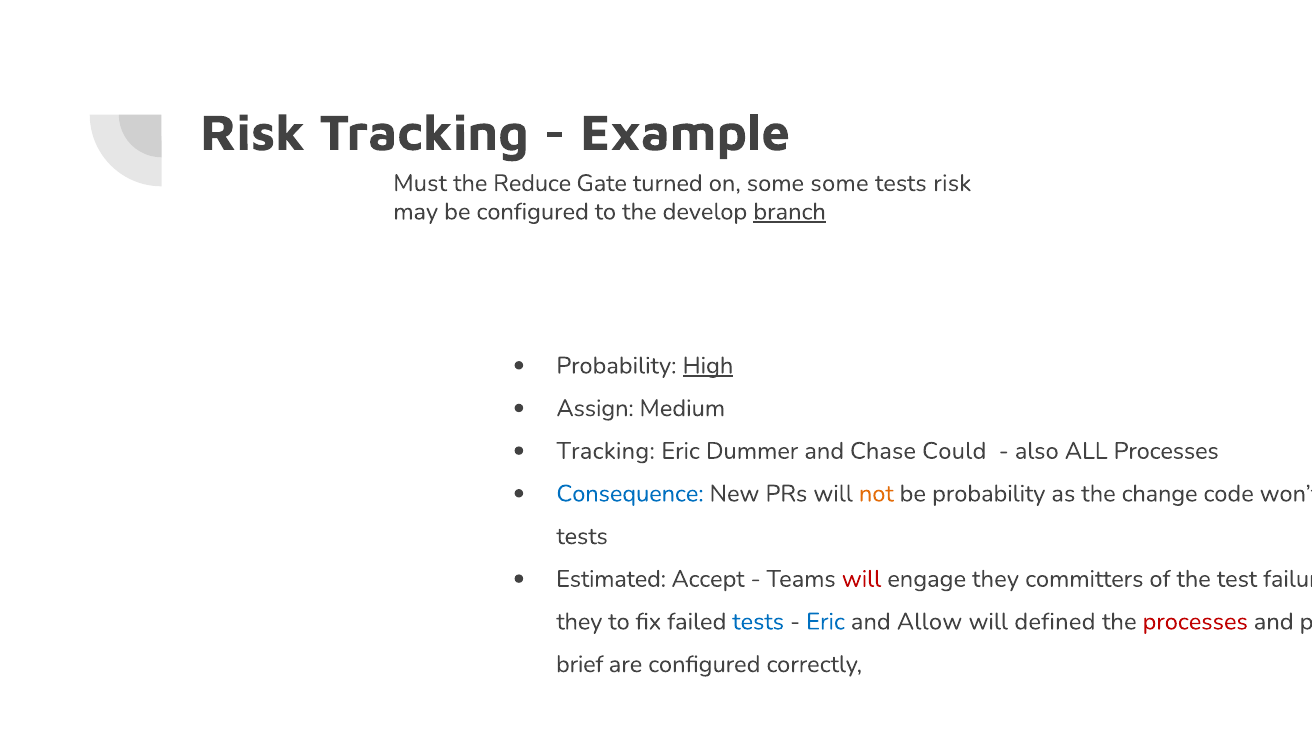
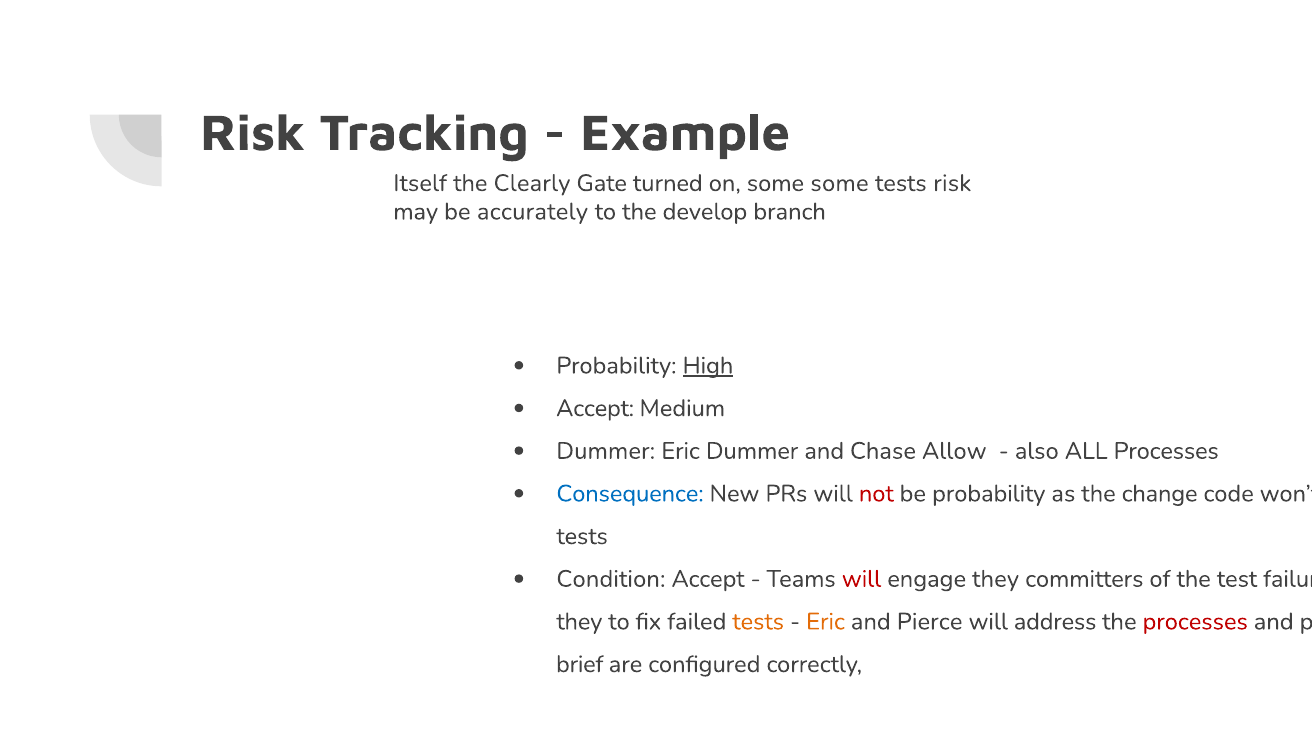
Must: Must -> Itself (420, 183)
Reduce: Reduce -> Clearly (532, 183)
be configured: configured -> accurately (532, 212)
branch underline: present -> none (790, 212)
Assign: Assign -> Accept (595, 408)
Tracking: Tracking -> Dummer (606, 451)
Could: Could -> Allow (954, 451)
not colour: orange -> red (876, 494)
Estimated: Estimated -> Condition (611, 579)
tests colour: blue -> orange (758, 622)
Eric colour: blue -> orange (826, 622)
Allow: Allow -> Pierce (930, 622)
will defined: defined -> address (1055, 622)
